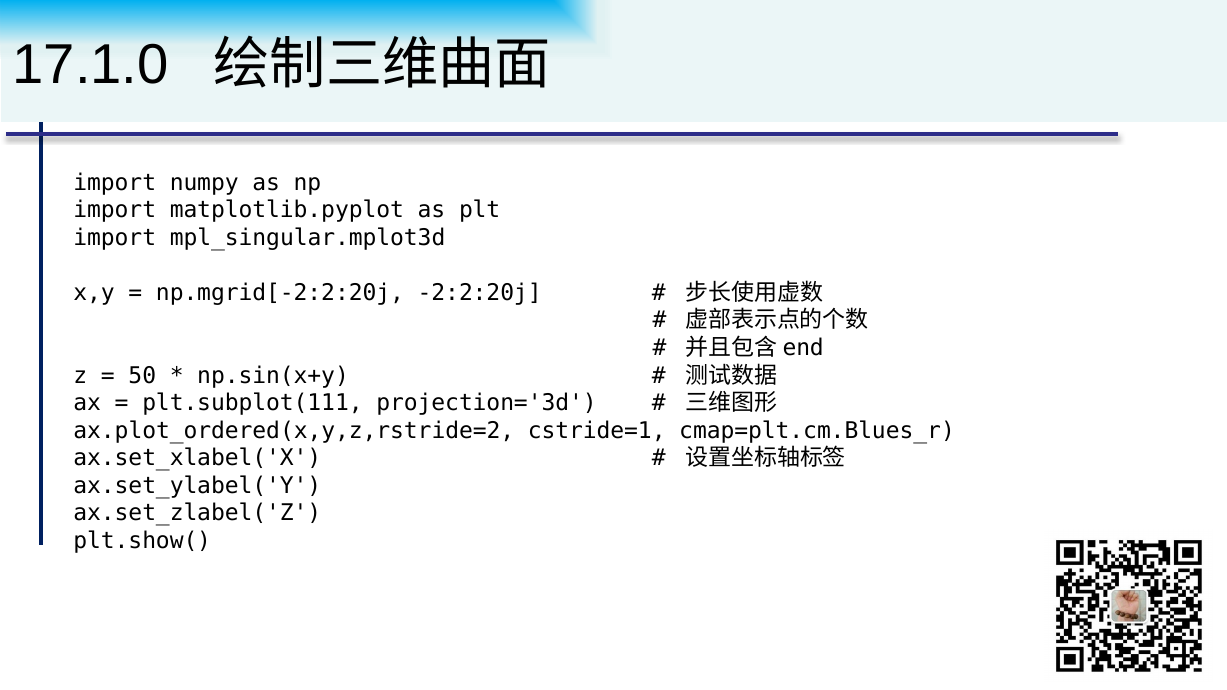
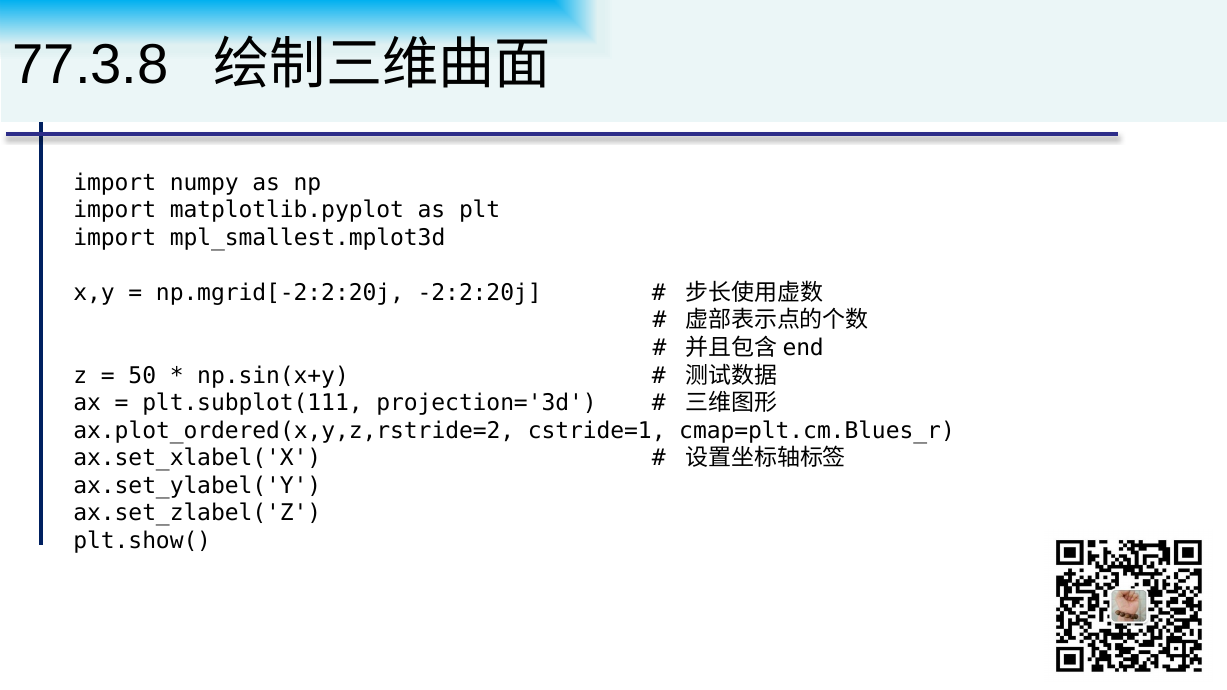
17.1.0: 17.1.0 -> 77.3.8 (91, 65)
mpl_singular.mplot3d: mpl_singular.mplot3d -> mpl_smallest.mplot3d (308, 238)
